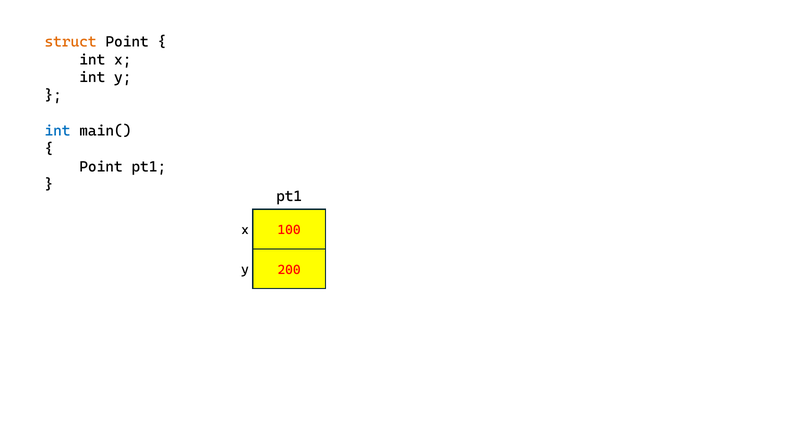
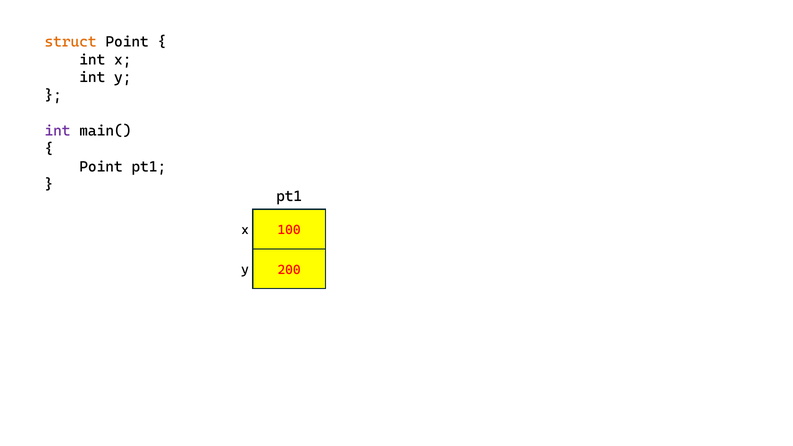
int colour: blue -> purple (58, 131)
